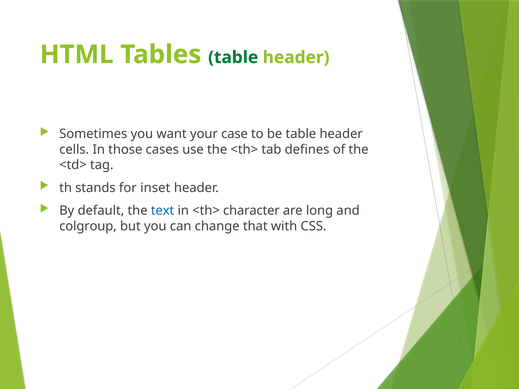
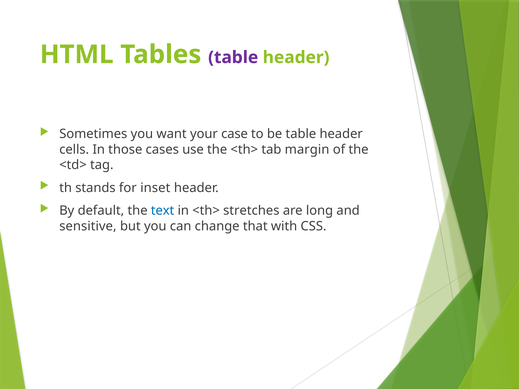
table colour: green -> purple (233, 57)
defines: defines -> margin (307, 149)
character: character -> stretches (251, 211)
colgroup: colgroup -> sensitive (88, 226)
